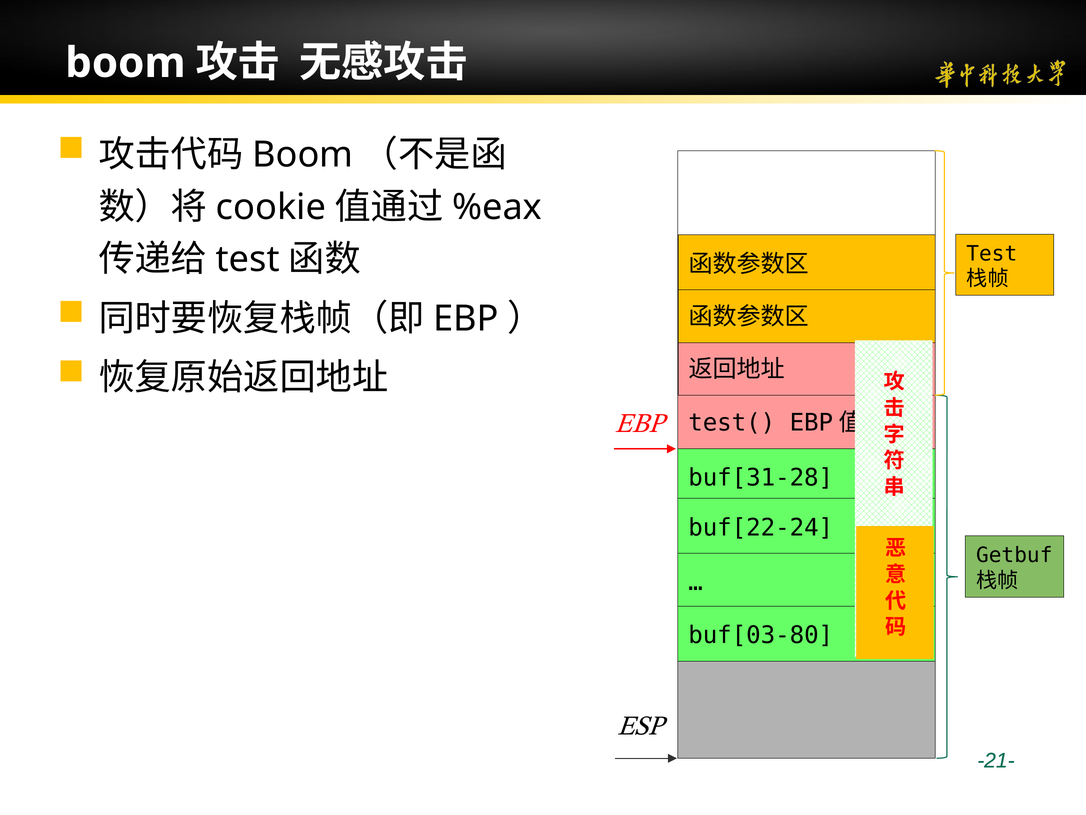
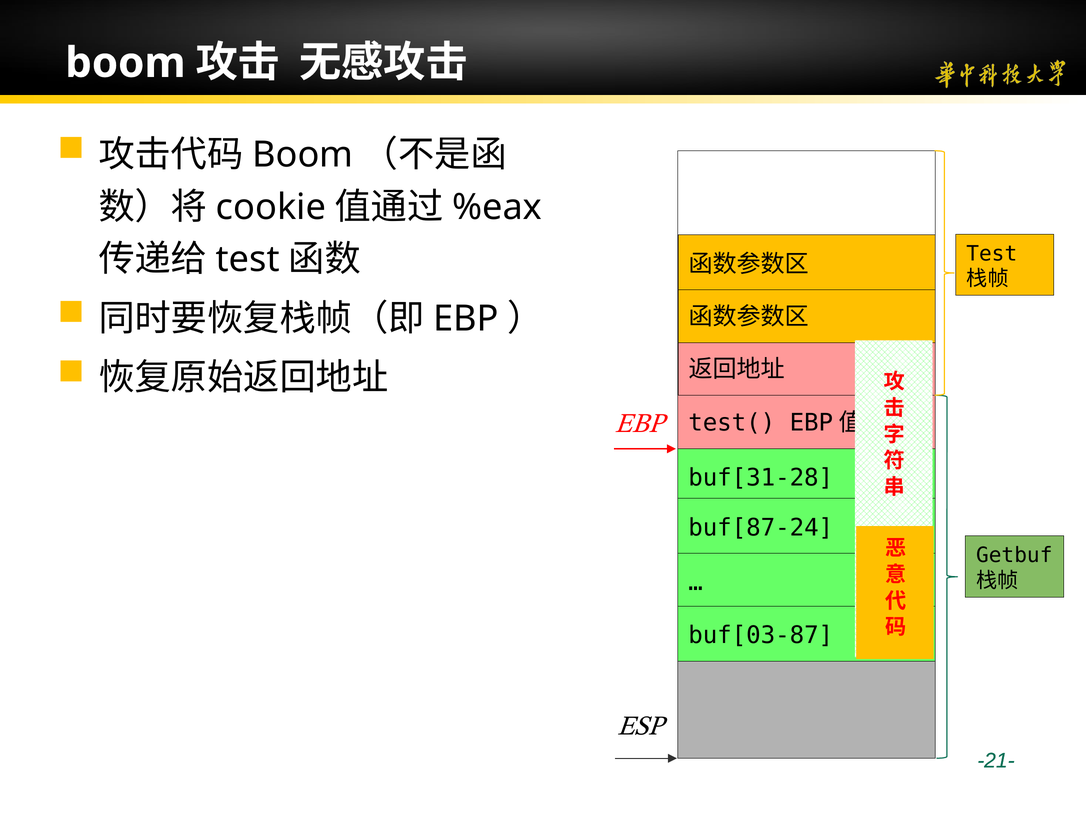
buf[22-24: buf[22-24 -> buf[87-24 (761, 527)
buf[03-80: buf[03-80 -> buf[03-87 (761, 635)
